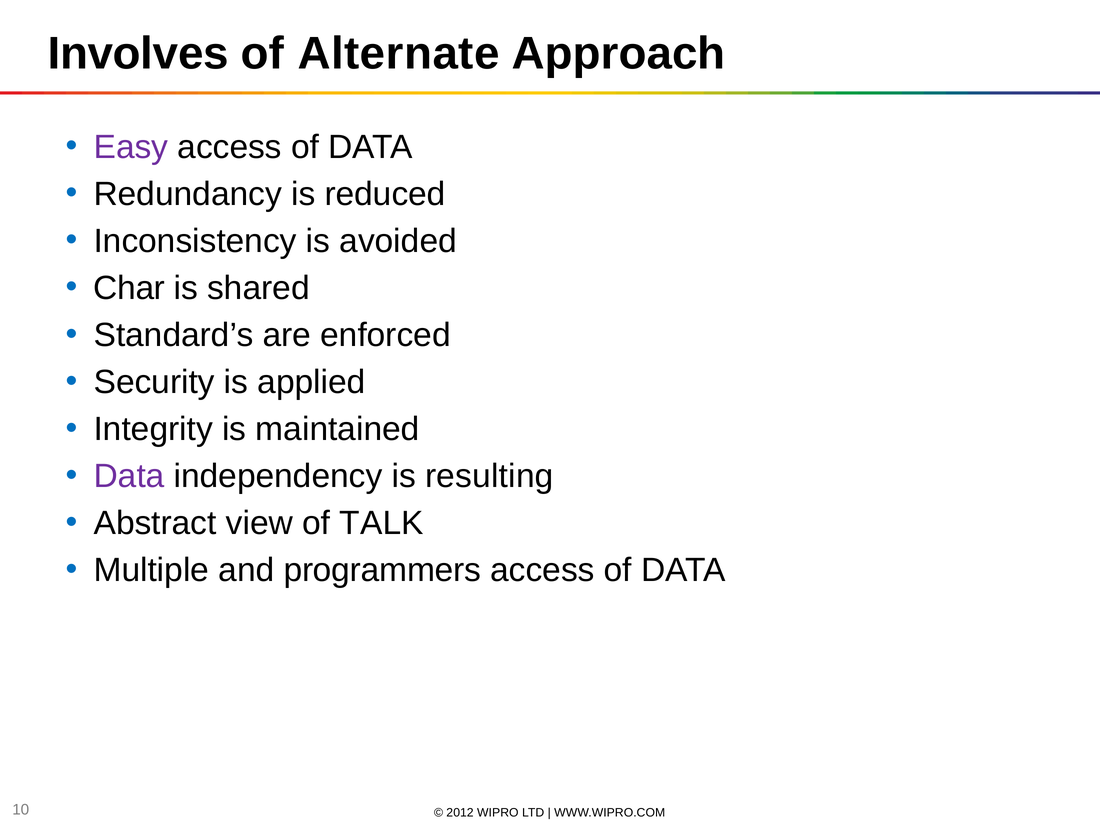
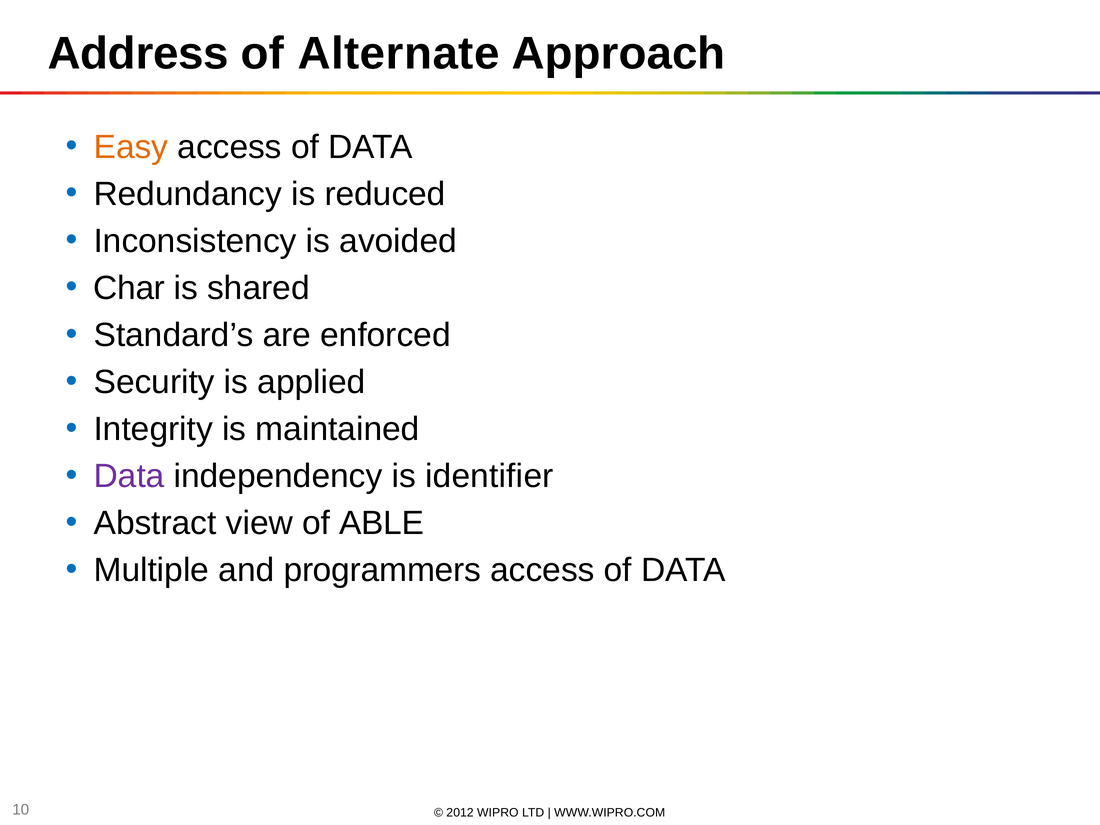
Involves: Involves -> Address (138, 54)
Easy colour: purple -> orange (131, 147)
resulting: resulting -> identifier (489, 476)
TALK: TALK -> ABLE (382, 523)
